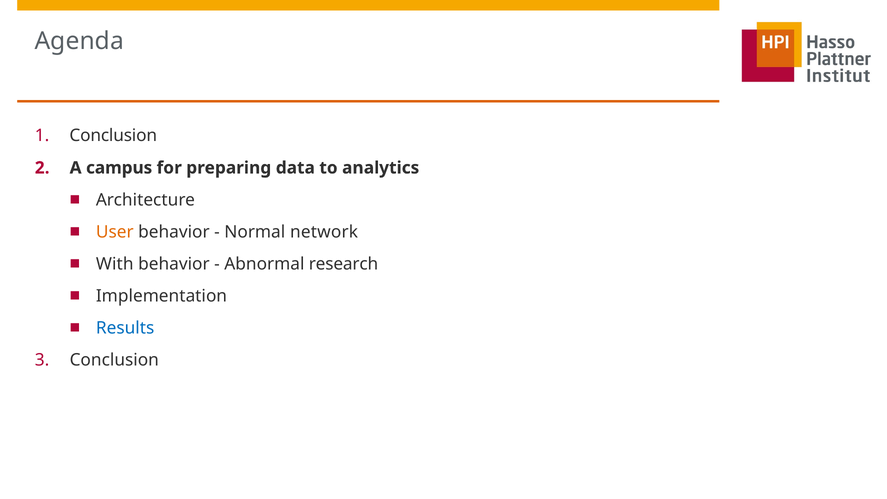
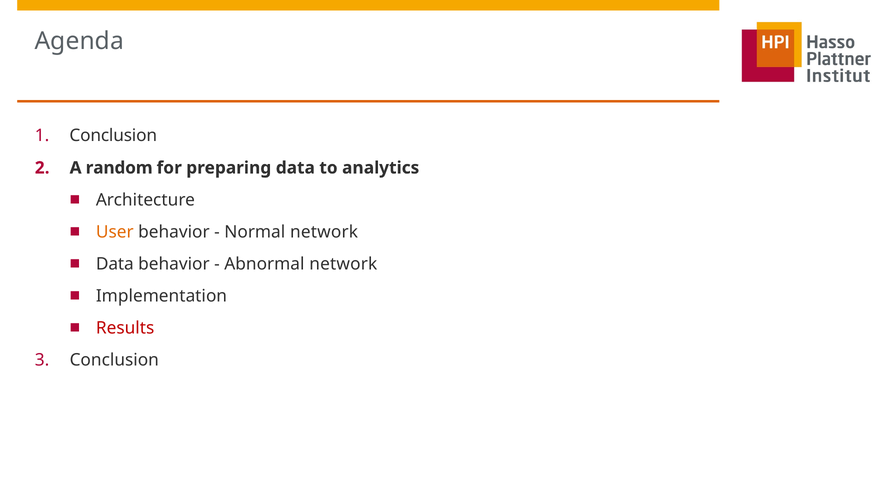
campus: campus -> random (119, 168)
With: With -> Data (115, 264)
Abnormal research: research -> network (343, 264)
Results colour: blue -> red (125, 328)
